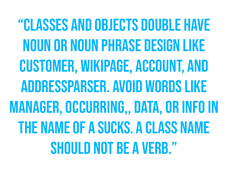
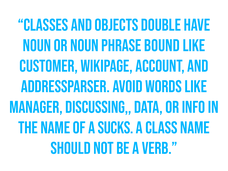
design: design -> bound (162, 46)
Occurring: Occurring -> Discussing (98, 107)
